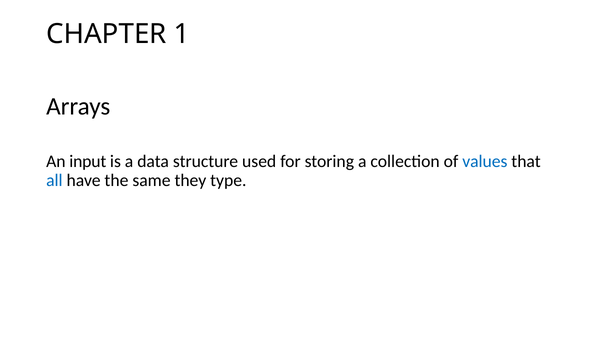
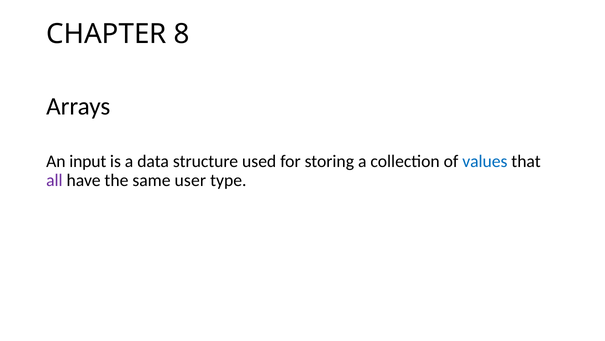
1: 1 -> 8 (182, 34)
all colour: blue -> purple (54, 180)
they: they -> user (190, 180)
